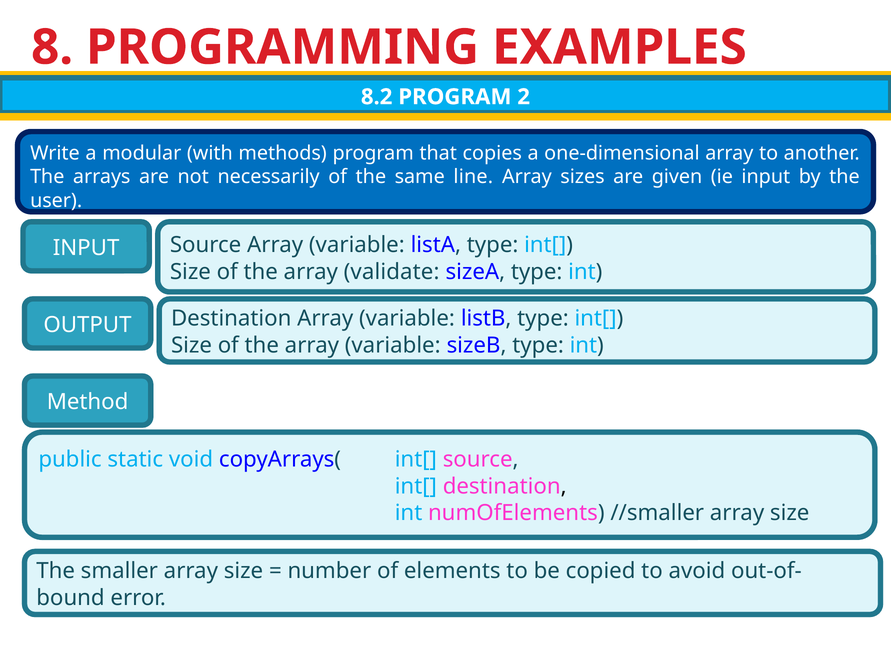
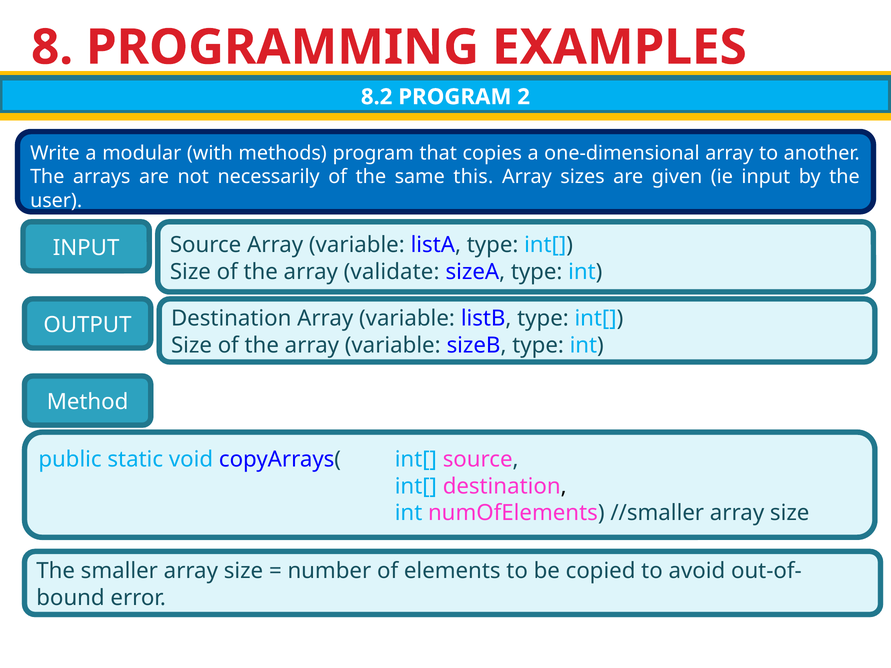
line: line -> this (473, 177)
